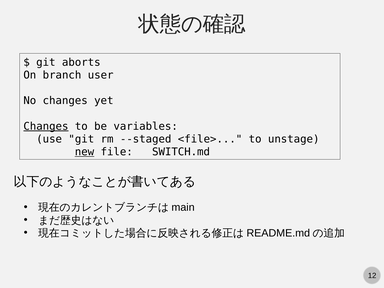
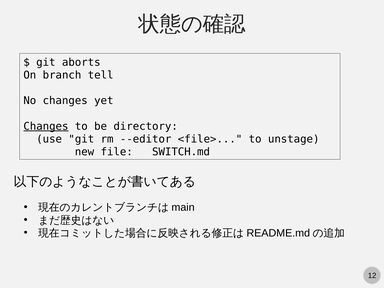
user: user -> tell (101, 75)
variables: variables -> directory (146, 126)
--staged: --staged -> --editor (146, 139)
new underline: present -> none (85, 152)
